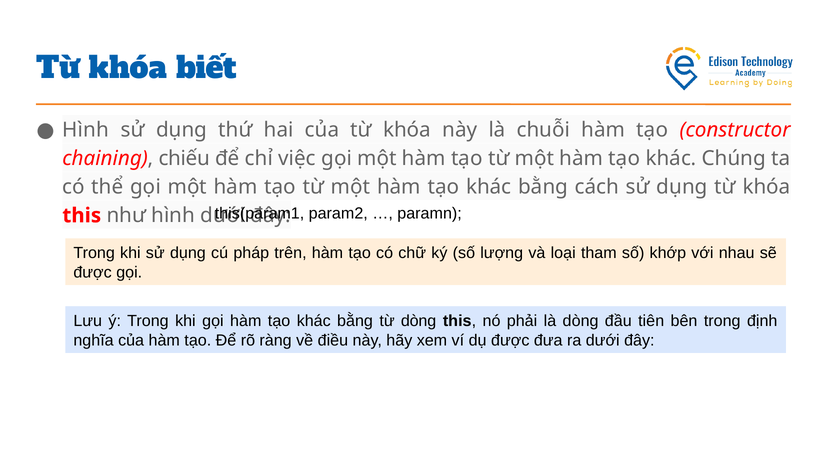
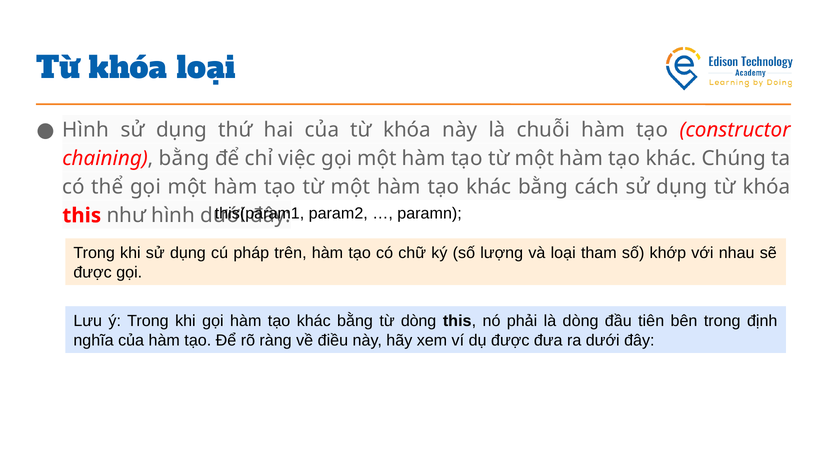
khóa biết: biết -> loại (206, 69)
chaining chiếu: chiếu -> bằng (184, 159)
